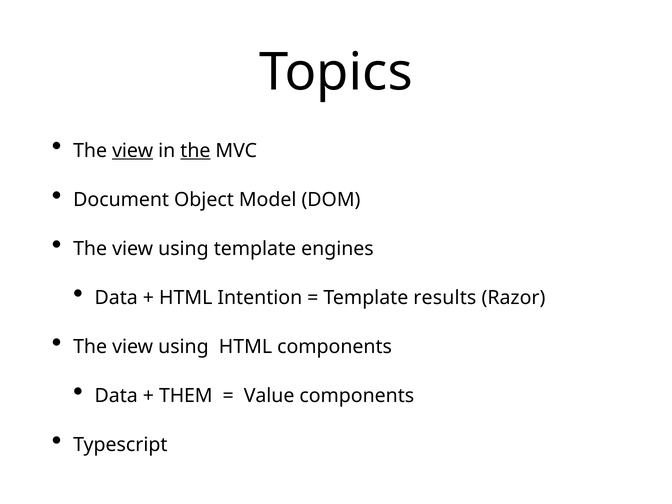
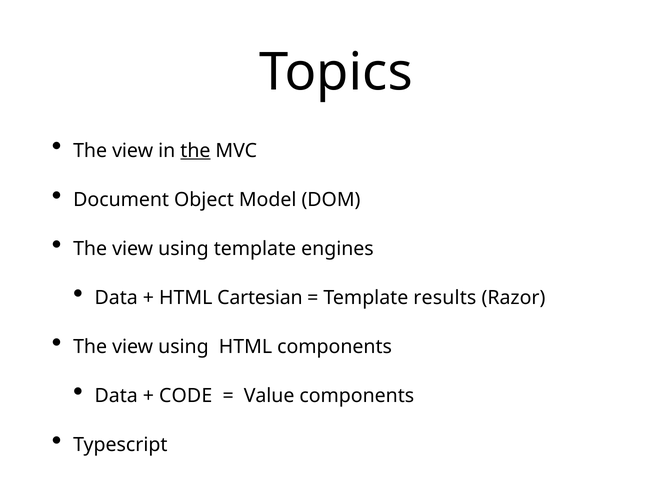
view underline: present -> none (133, 151)
Intention: Intention -> Cartesian (260, 298)
THEM: THEM -> CODE (186, 396)
